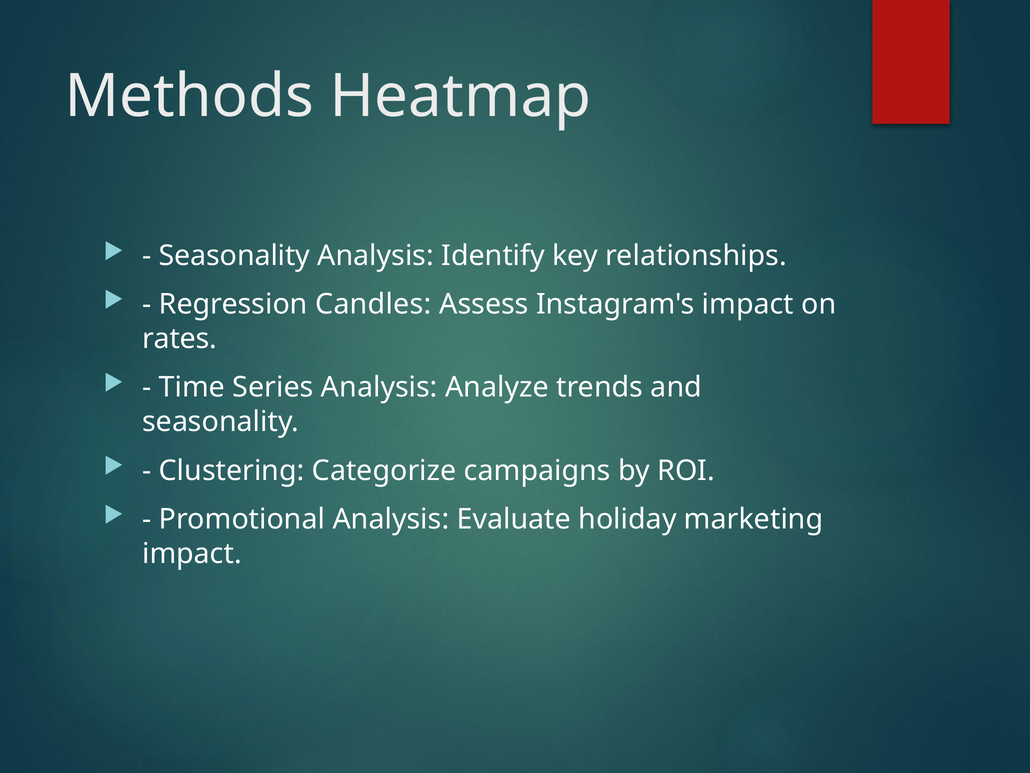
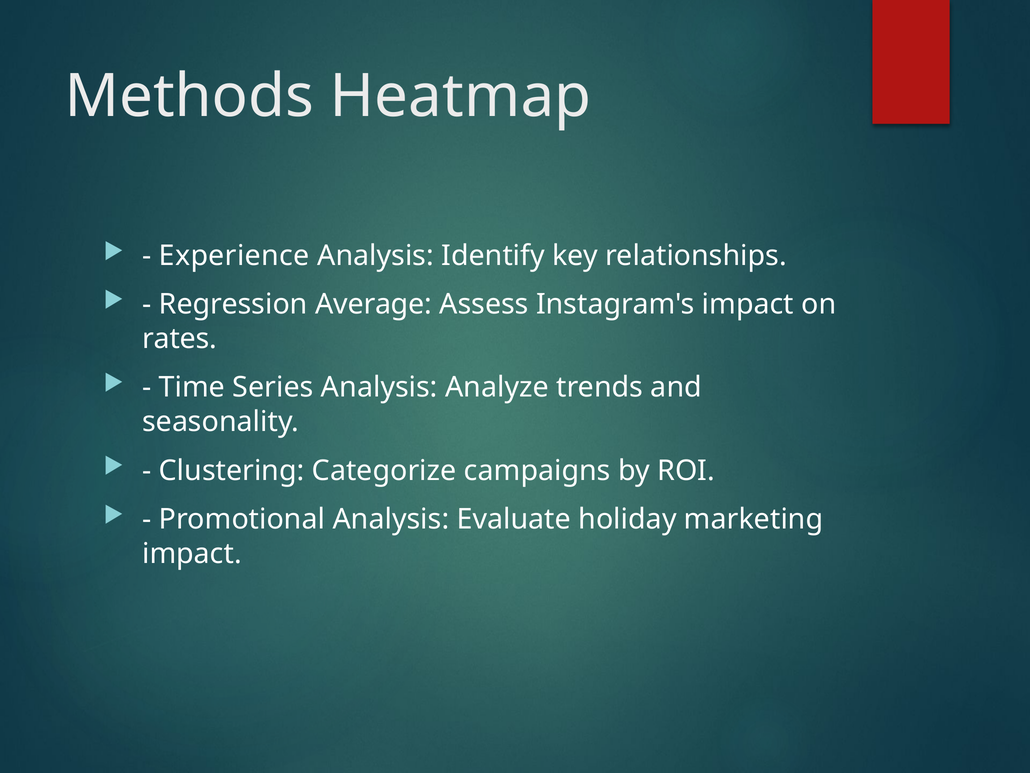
Seasonality: Seasonality -> Experience (234, 256)
Candles: Candles -> Average (374, 304)
